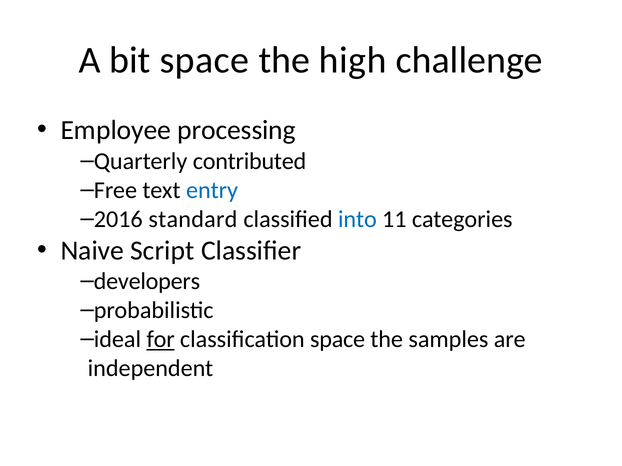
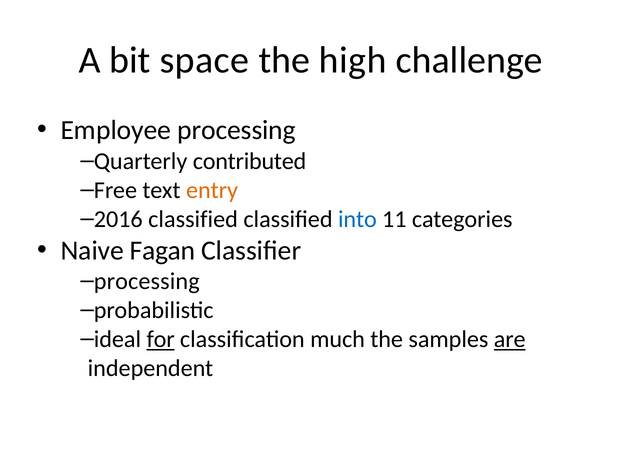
entry colour: blue -> orange (212, 190)
2016 standard: standard -> classified (193, 219)
Script: Script -> Fagan (163, 251)
developers: developers -> processing (147, 282)
classification space: space -> much (338, 340)
are underline: none -> present (510, 340)
